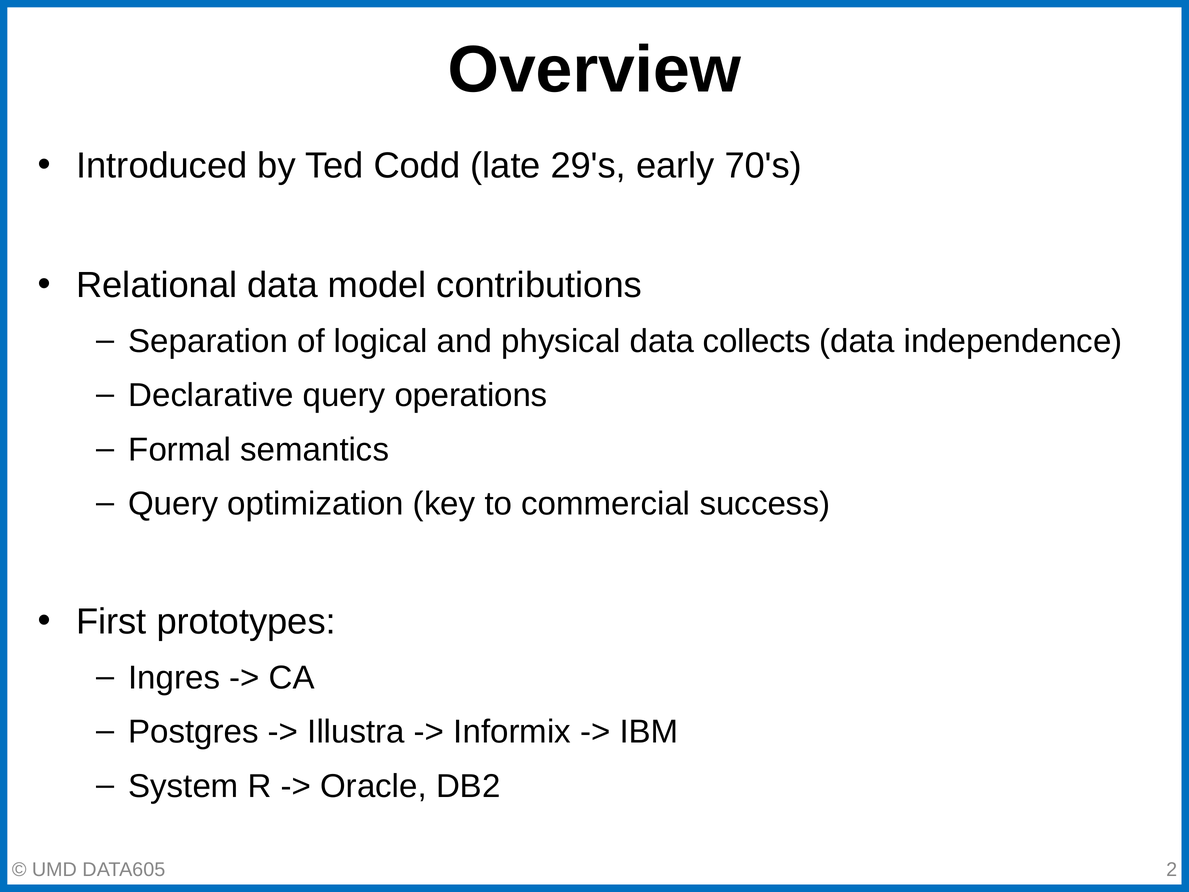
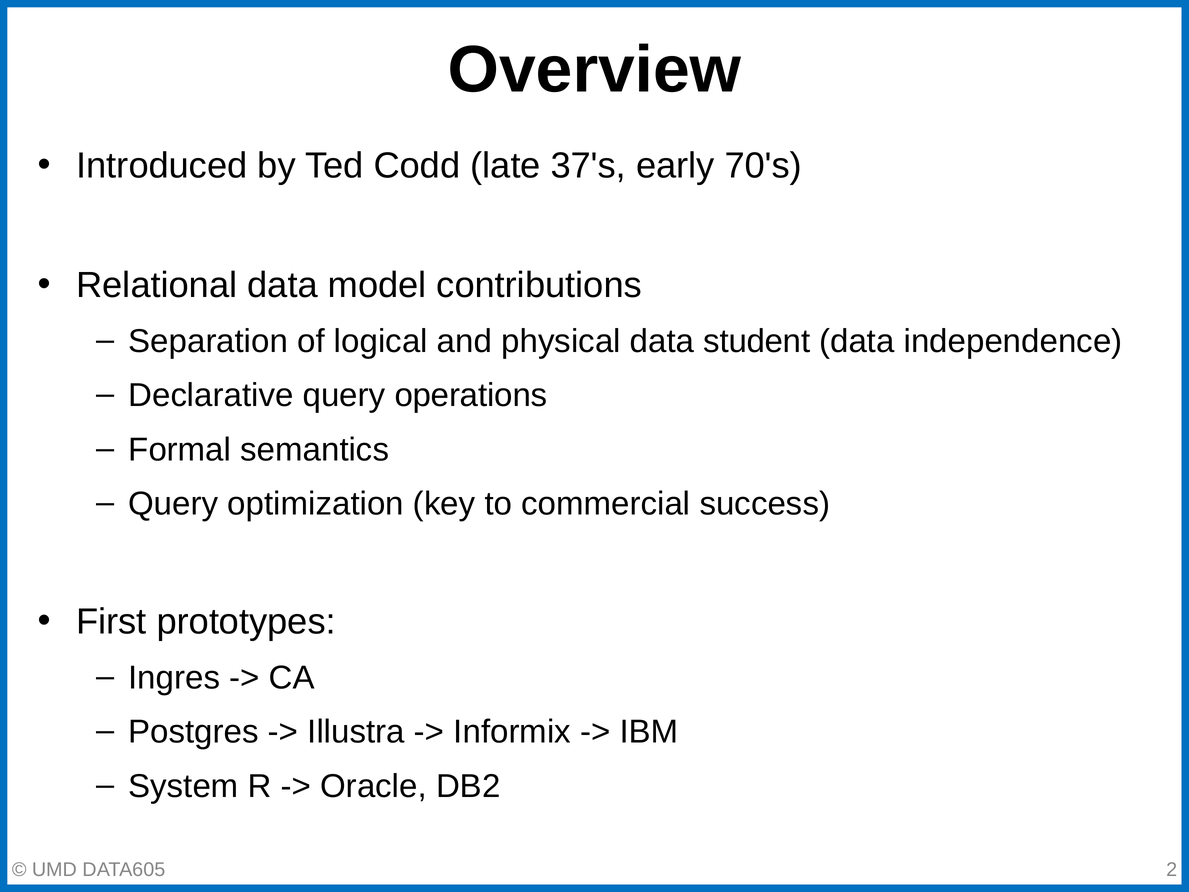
29's: 29's -> 37's (588, 166)
collects: collects -> student (757, 341)
